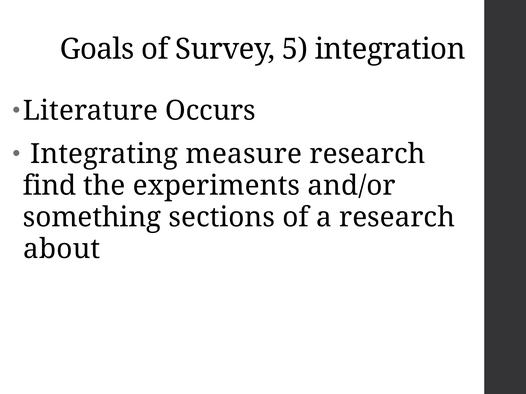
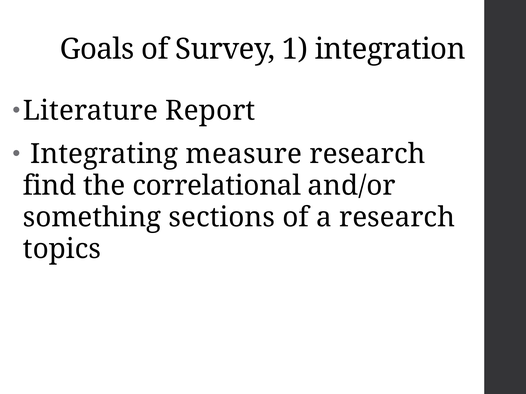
5: 5 -> 1 (295, 49)
Occurs: Occurs -> Report (210, 111)
experiments: experiments -> correlational (217, 186)
about: about -> topics (62, 249)
